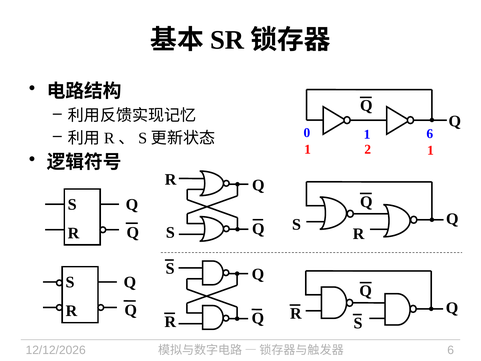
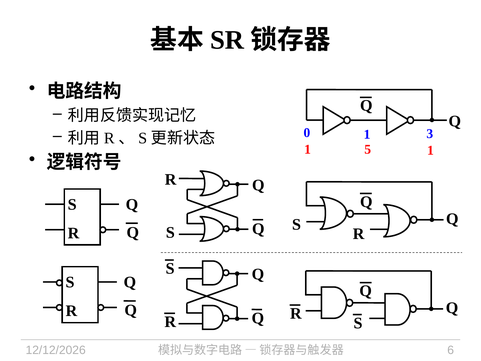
1 6: 6 -> 3 (430, 134)
2: 2 -> 5 (368, 149)
